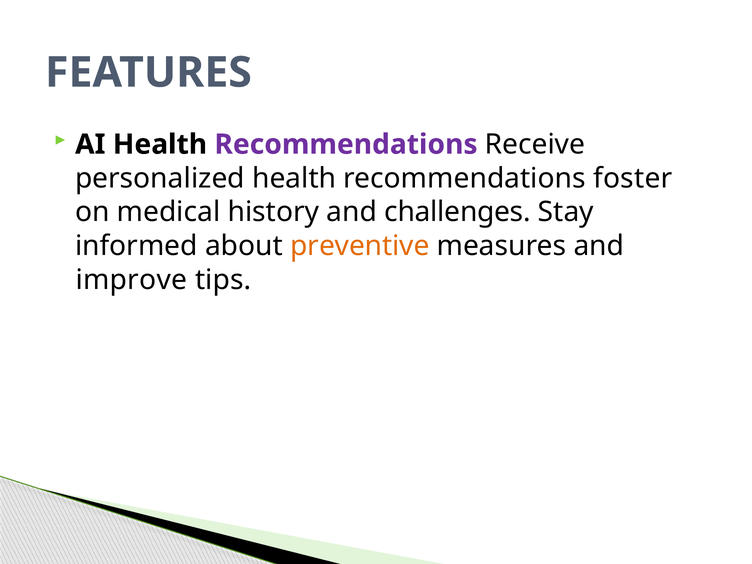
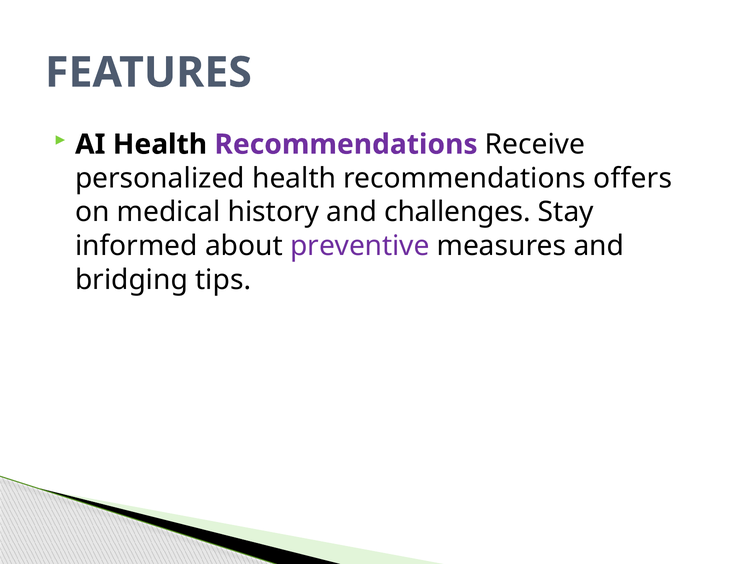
foster: foster -> offers (633, 178)
preventive colour: orange -> purple (360, 246)
improve: improve -> bridging (132, 280)
